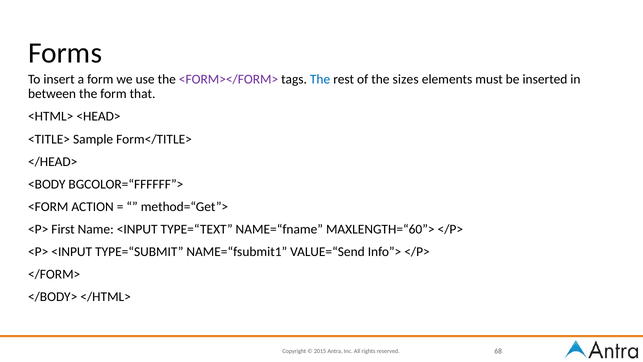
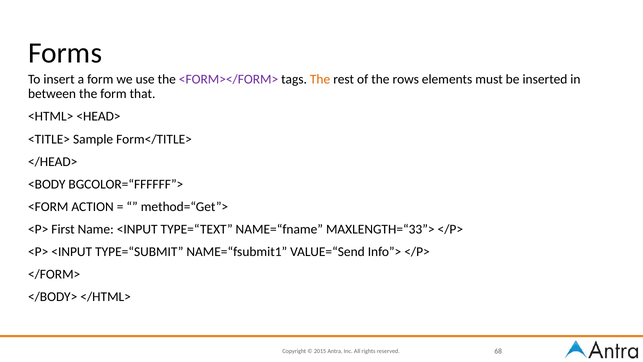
The colour: blue -> orange (320, 80)
sizes: sizes -> rows (406, 80)
MAXLENGTH=“60”>: MAXLENGTH=“60”> -> MAXLENGTH=“33”> (380, 229)
